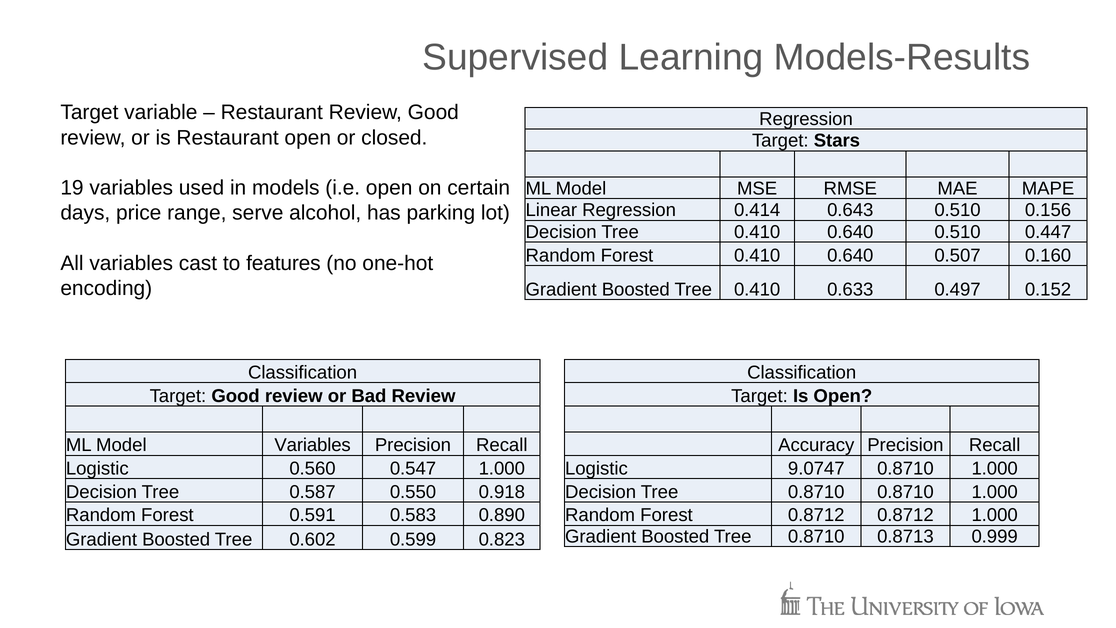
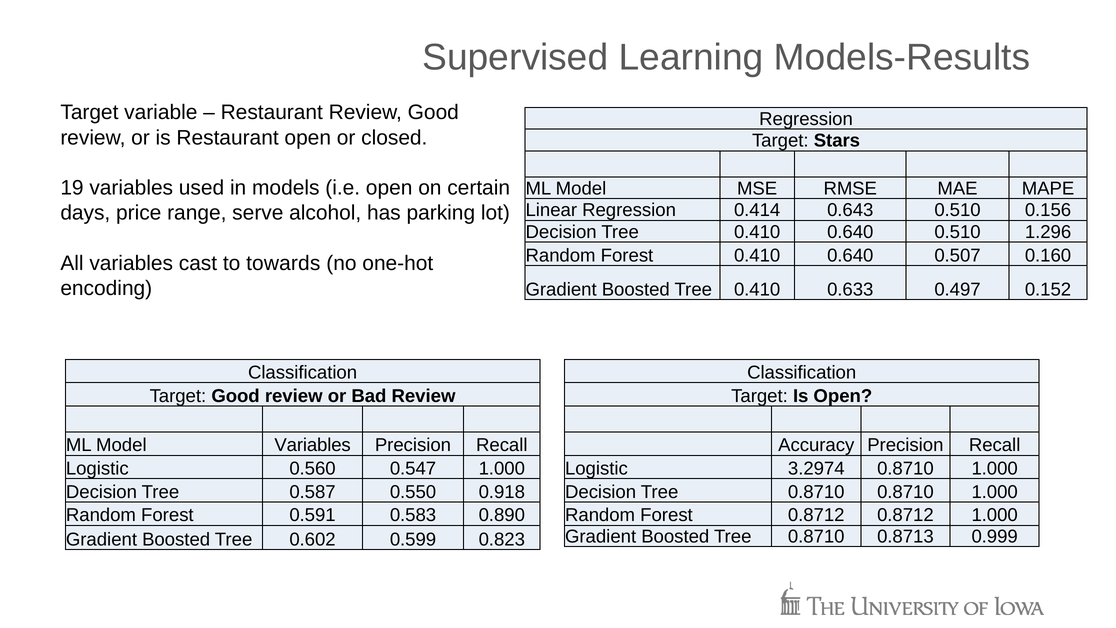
0.447: 0.447 -> 1.296 (1048, 232)
features: features -> towards (283, 263)
9.0747: 9.0747 -> 3.2974 (816, 468)
